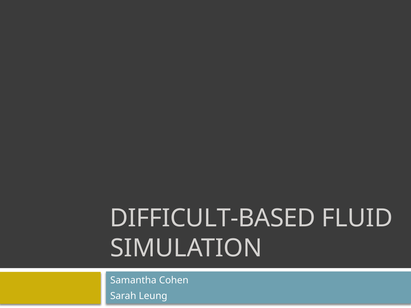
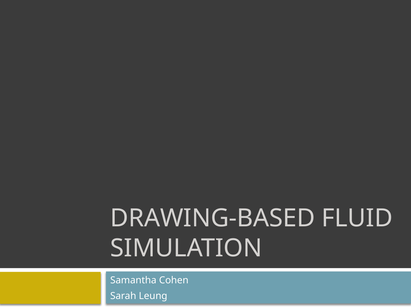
DIFFICULT-BASED: DIFFICULT-BASED -> DRAWING-BASED (213, 218)
